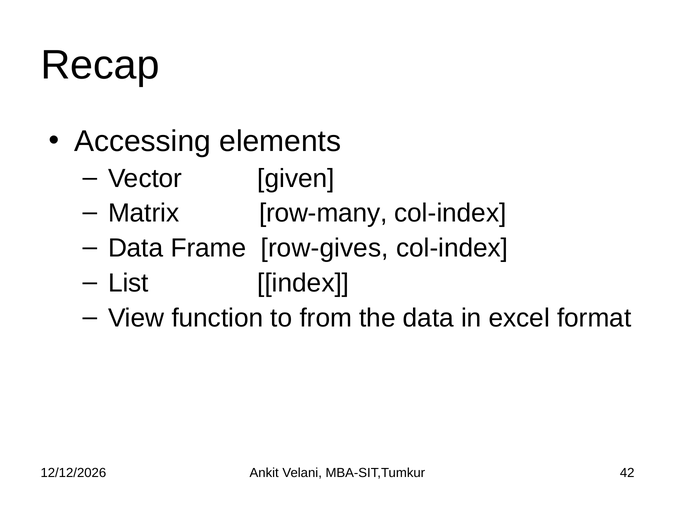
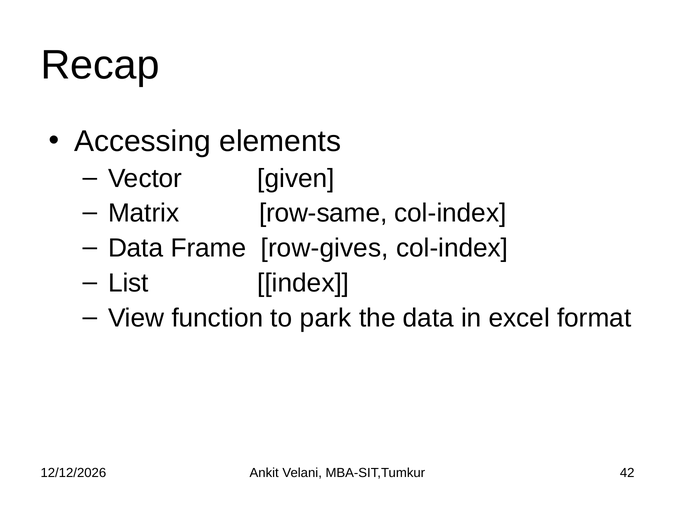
row-many: row-many -> row-same (323, 213)
from: from -> park (326, 318)
